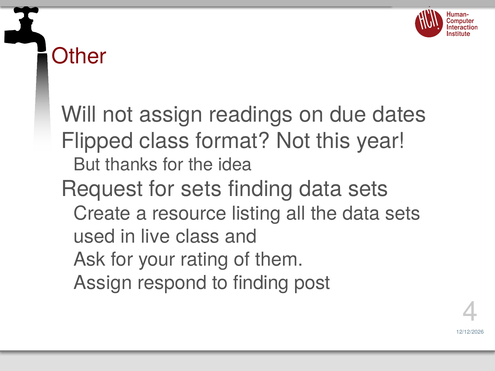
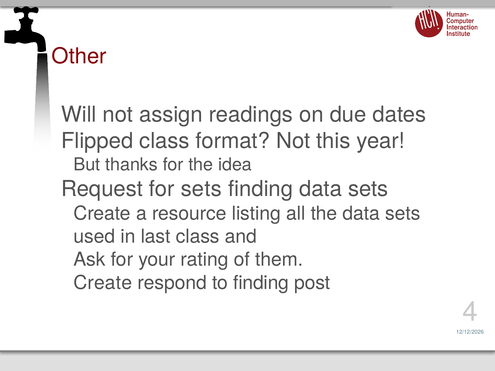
live: live -> last (156, 237)
Assign: Assign -> Create (103, 283)
